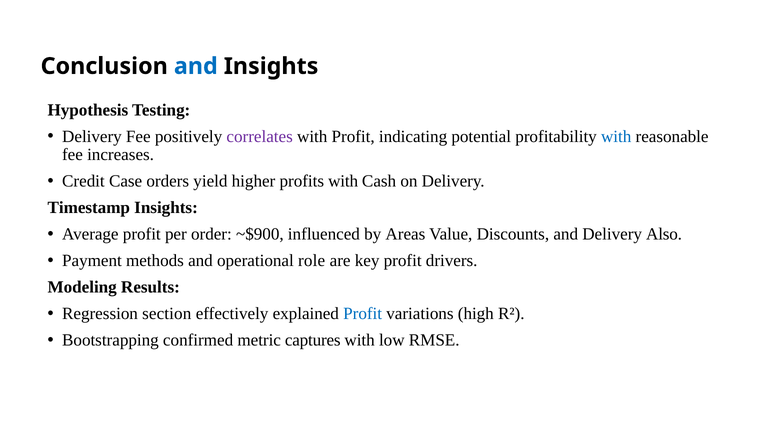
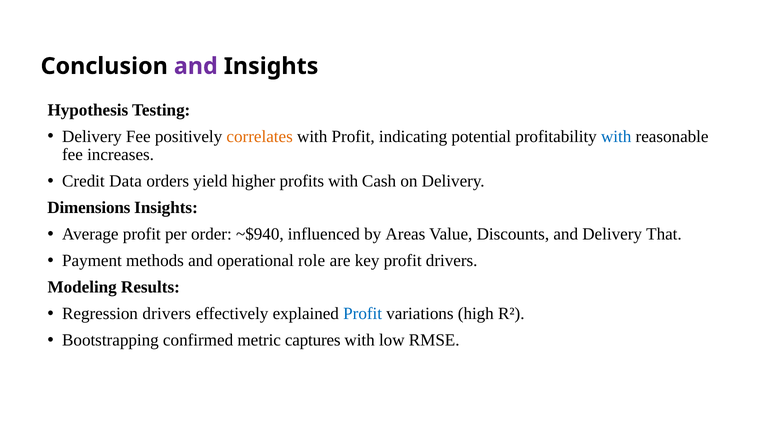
and colour: blue -> purple (196, 66)
correlates colour: purple -> orange (260, 136)
Case: Case -> Data (126, 181)
Timestamp: Timestamp -> Dimensions (89, 208)
~$900: ~$900 -> ~$940 (260, 234)
Also: Also -> That (664, 234)
Regression section: section -> drivers (167, 314)
